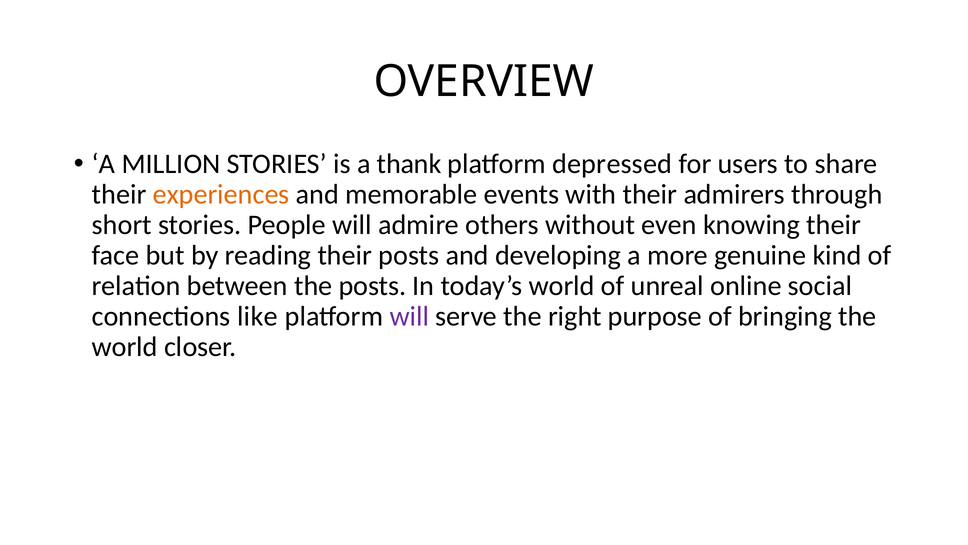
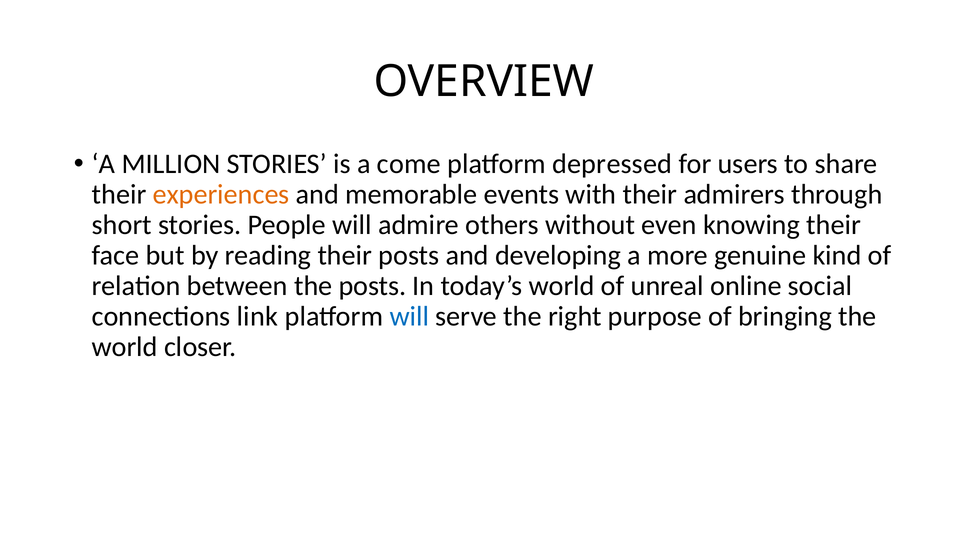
thank: thank -> come (409, 164)
like: like -> link (257, 316)
will colour: purple -> blue (409, 316)
